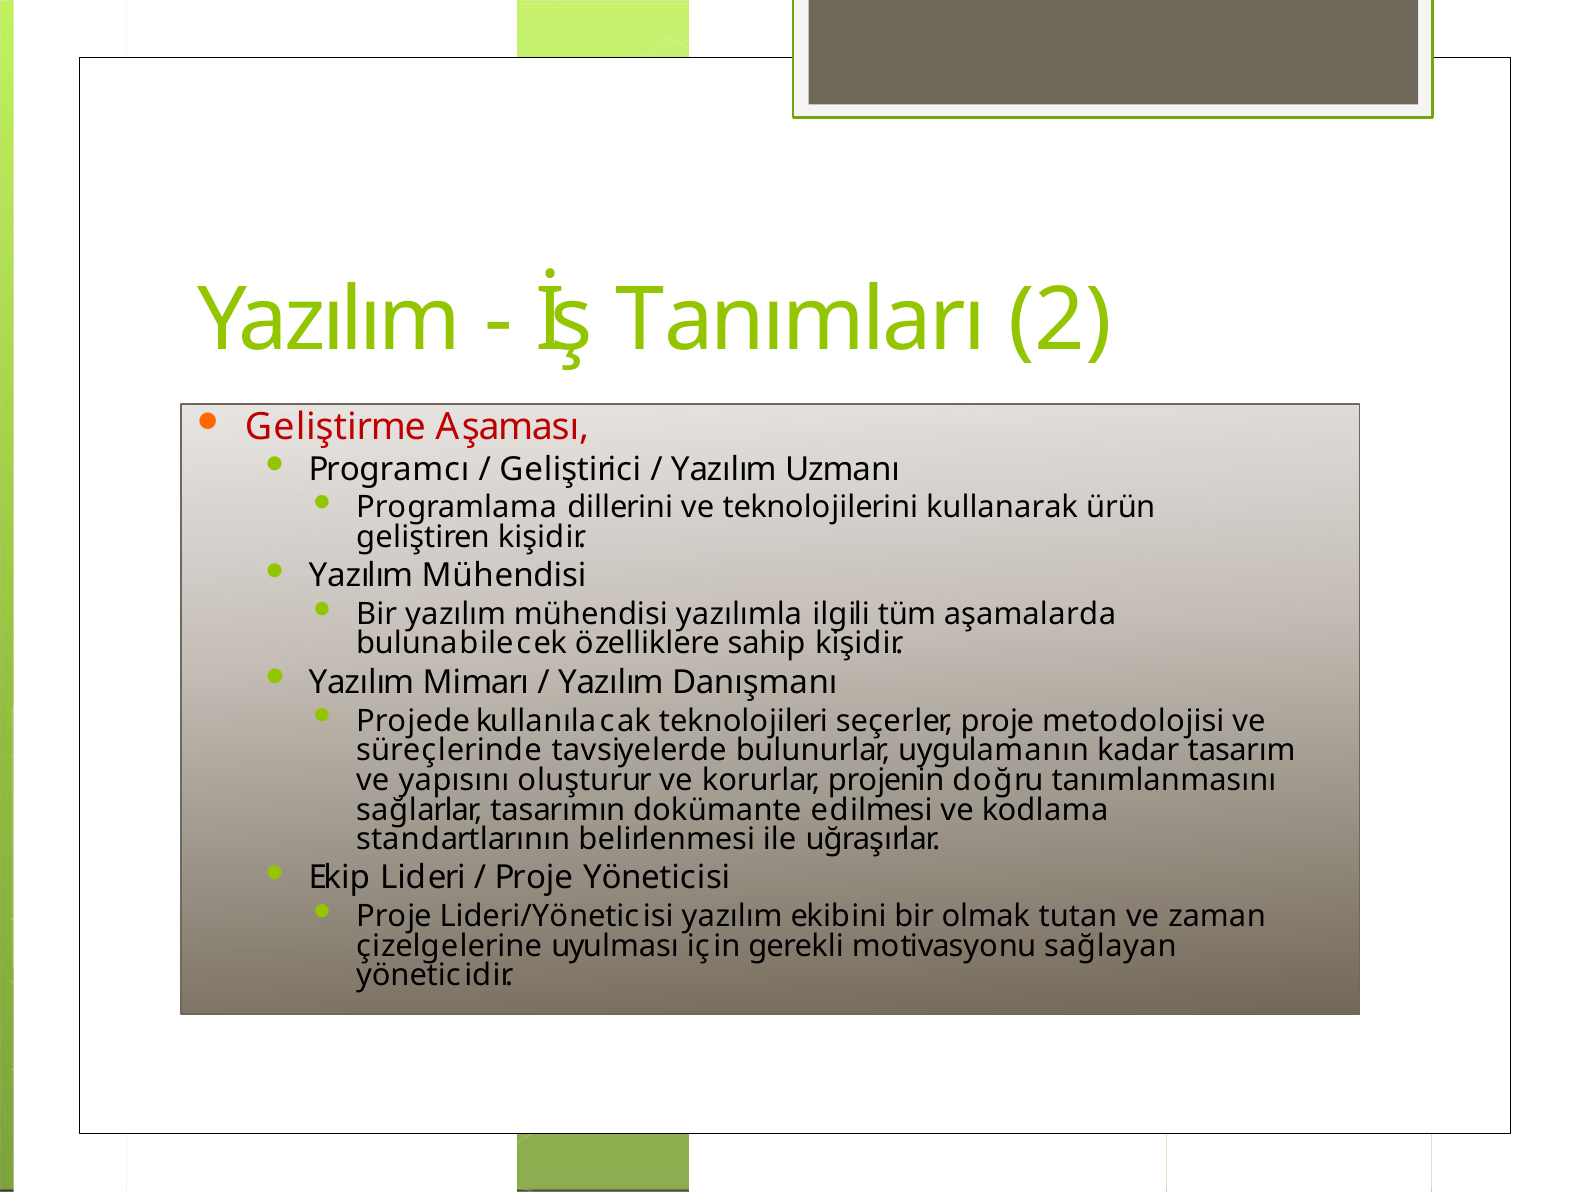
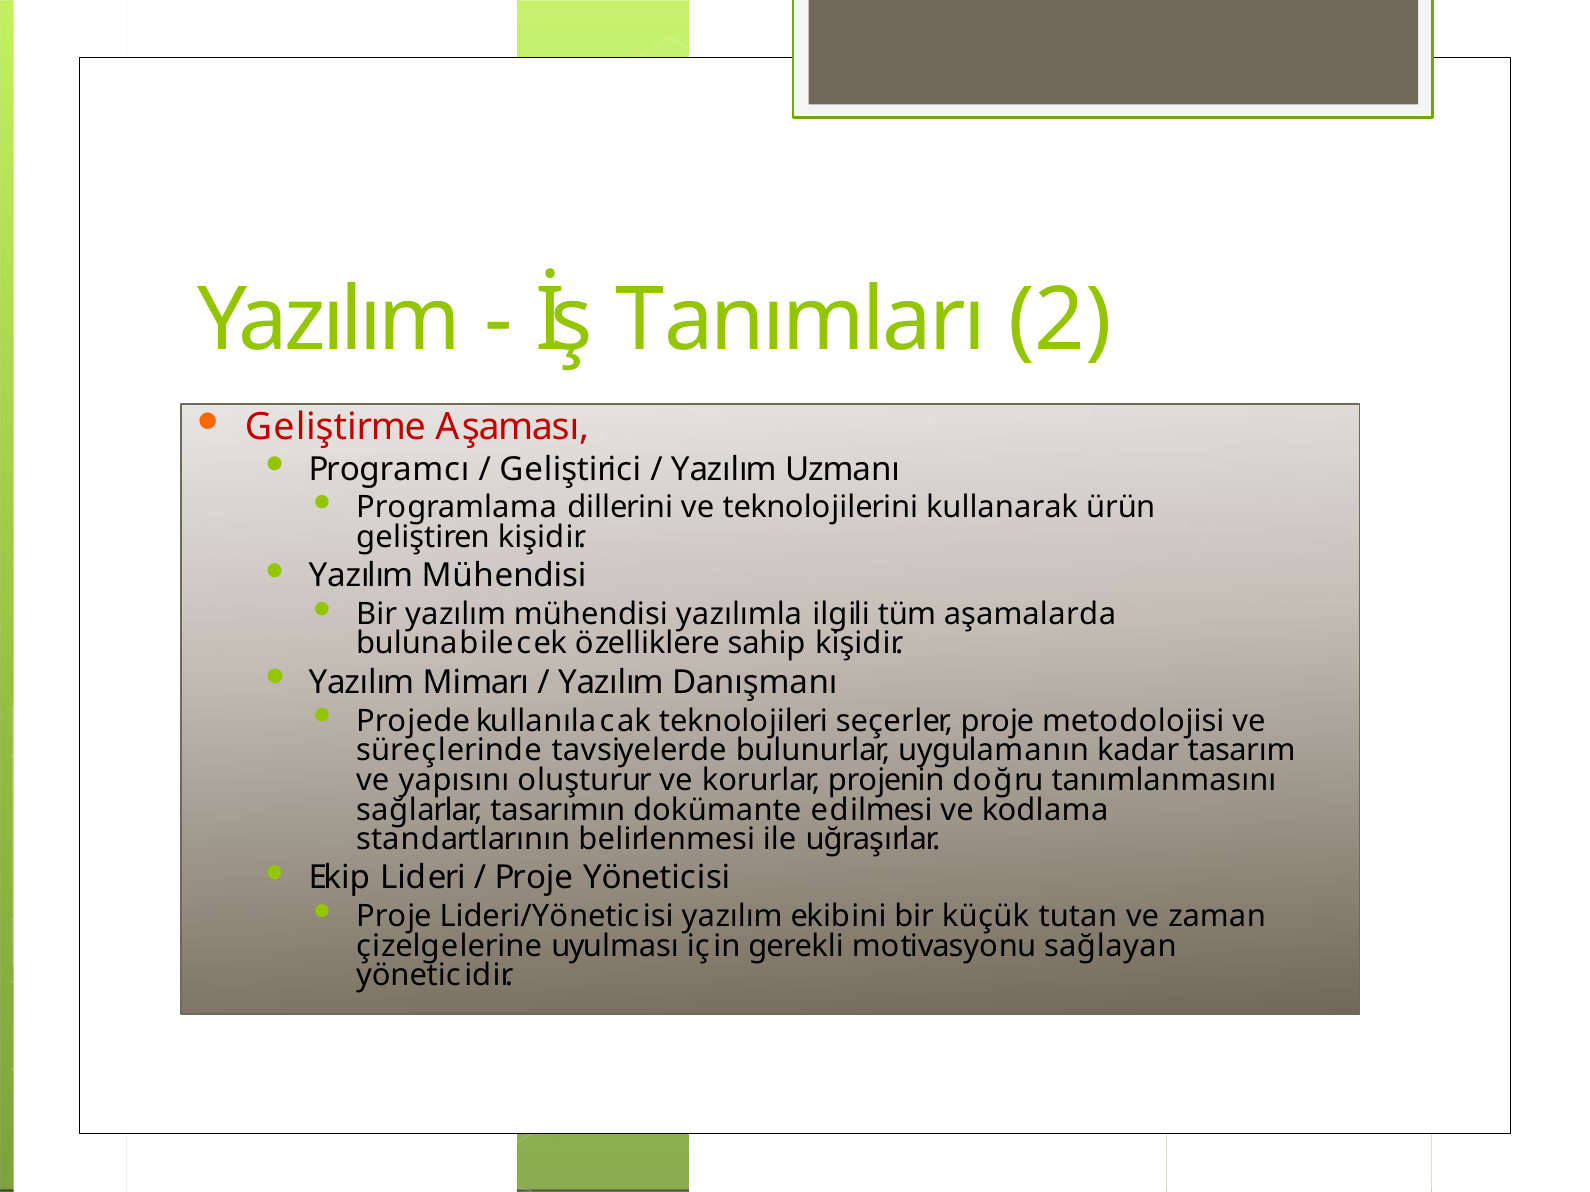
olmak: olmak -> küçük (986, 917)
